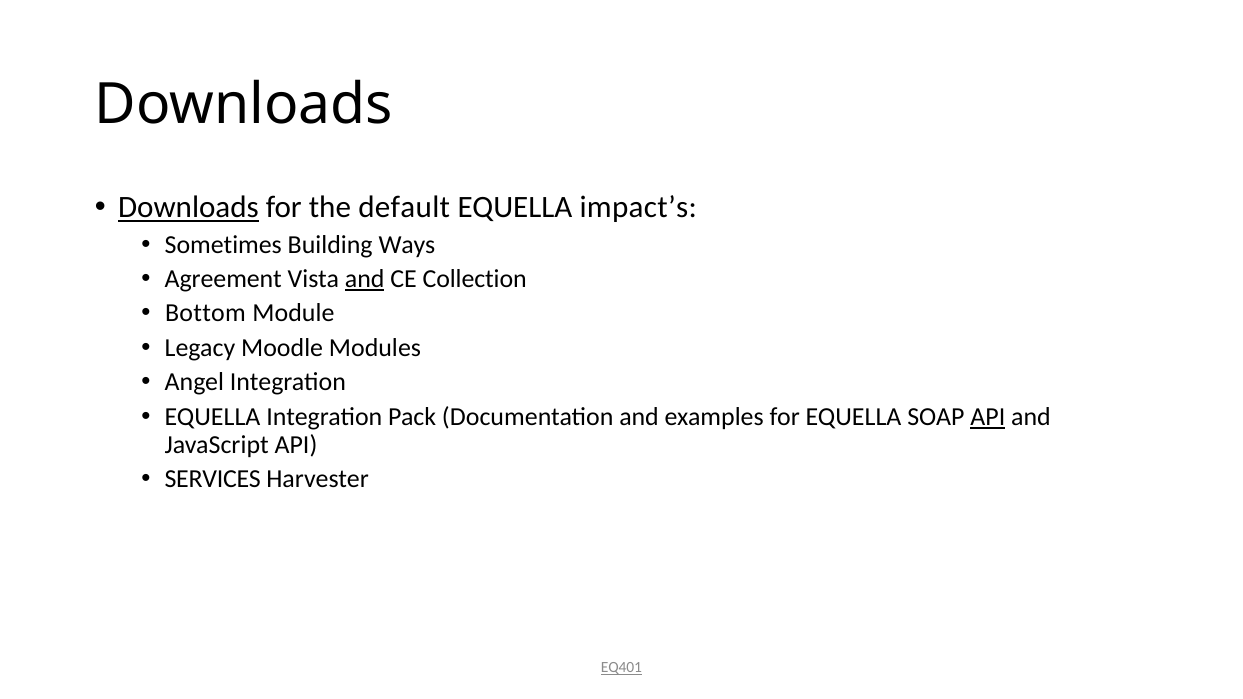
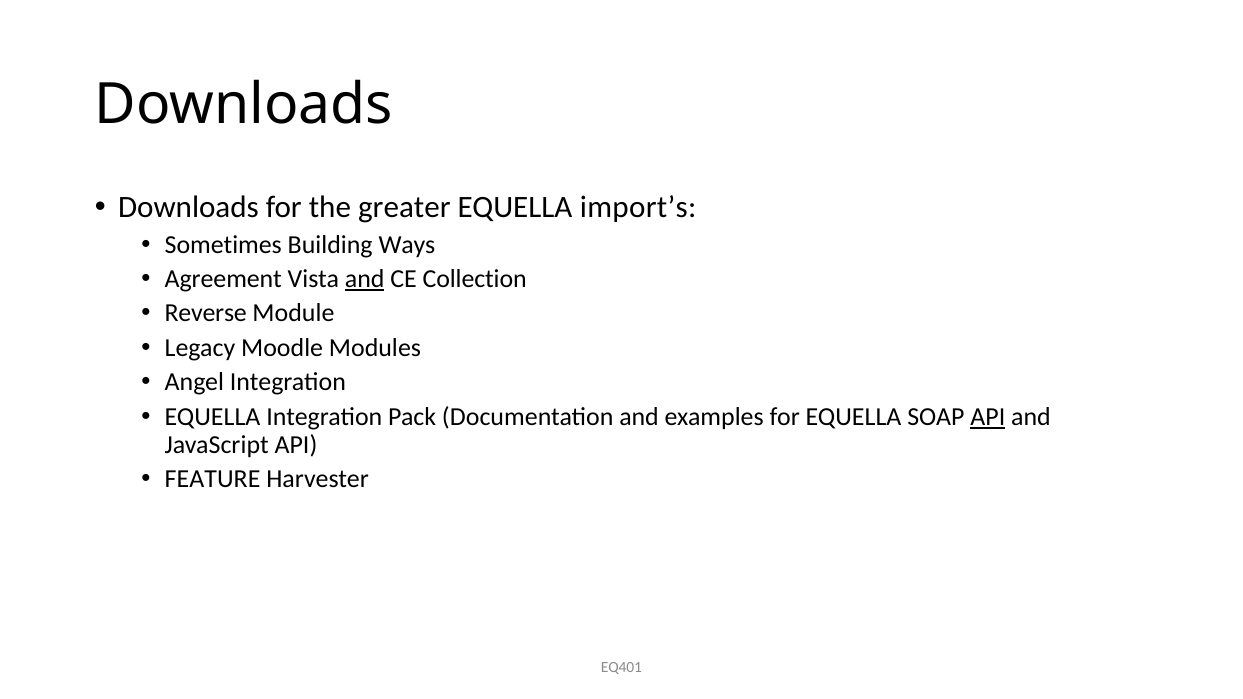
Downloads underline: present -> none (188, 207)
default: default -> greater (404, 207)
impact’s: impact’s -> import’s (638, 207)
Bottom: Bottom -> Reverse (206, 313)
SERVICES: SERVICES -> FEATURE (213, 479)
EQ401 underline: present -> none (621, 668)
